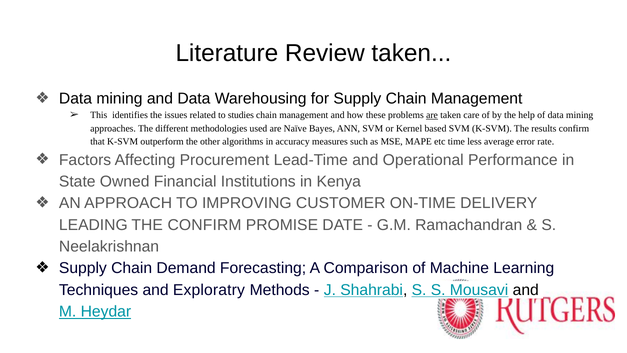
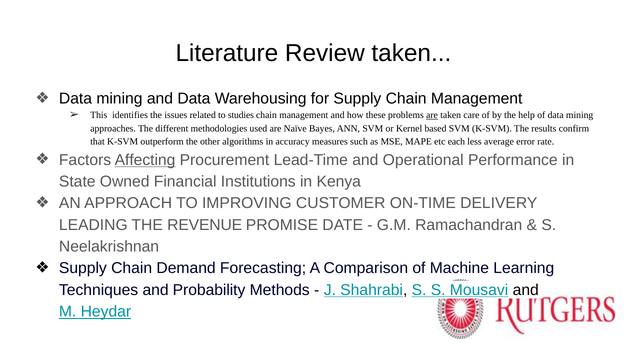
time: time -> each (456, 141)
Affecting underline: none -> present (145, 160)
THE CONFIRM: CONFIRM -> REVENUE (205, 225)
Exploratry: Exploratry -> Probability (209, 290)
